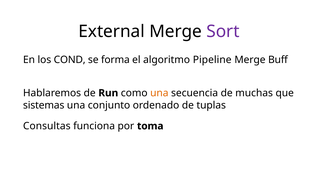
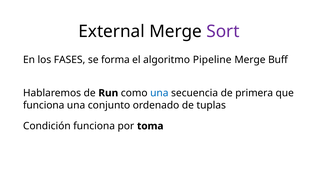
COND: COND -> FASES (70, 60)
una colour: orange -> blue (159, 93)
muchas: muchas -> primera (254, 93)
sistemas: sistemas -> funciona (44, 105)
Consultas: Consultas -> Condición (47, 126)
